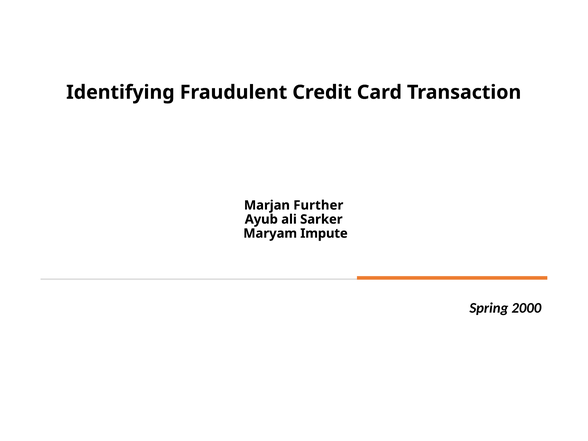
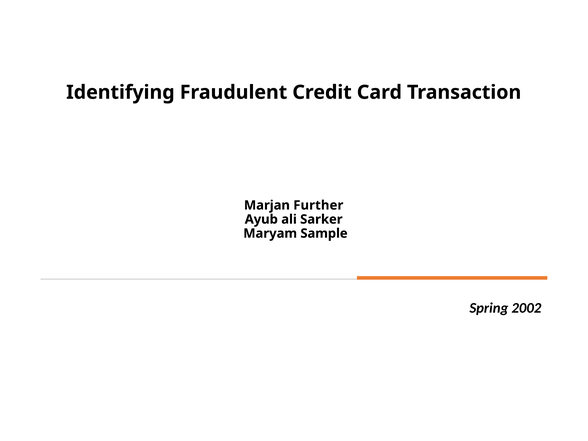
Impute: Impute -> Sample (324, 233)
2000: 2000 -> 2002 (526, 308)
